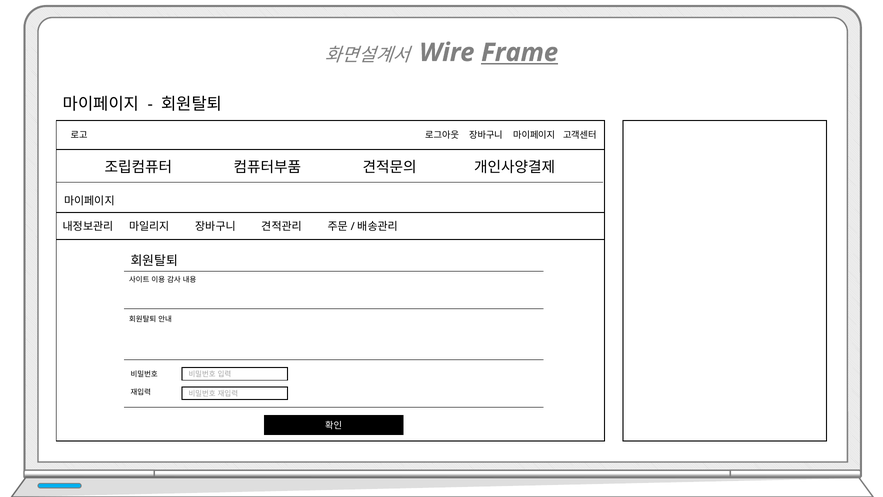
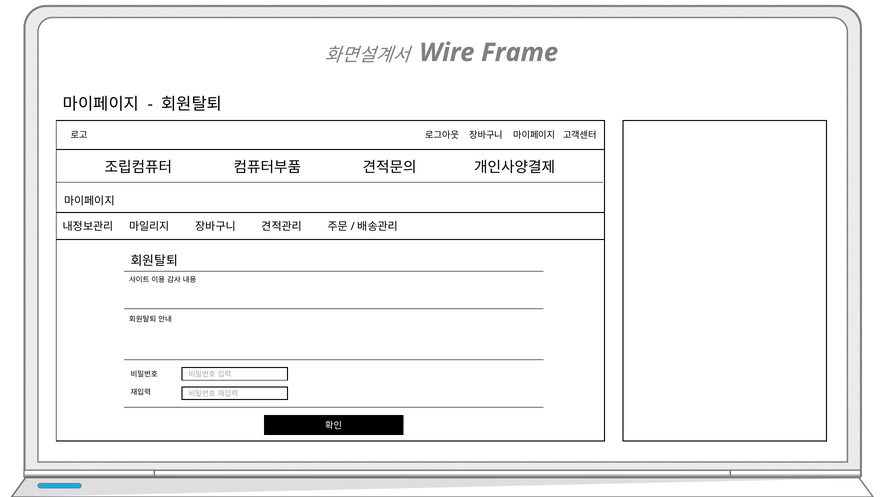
Frame underline: present -> none (520, 53)
